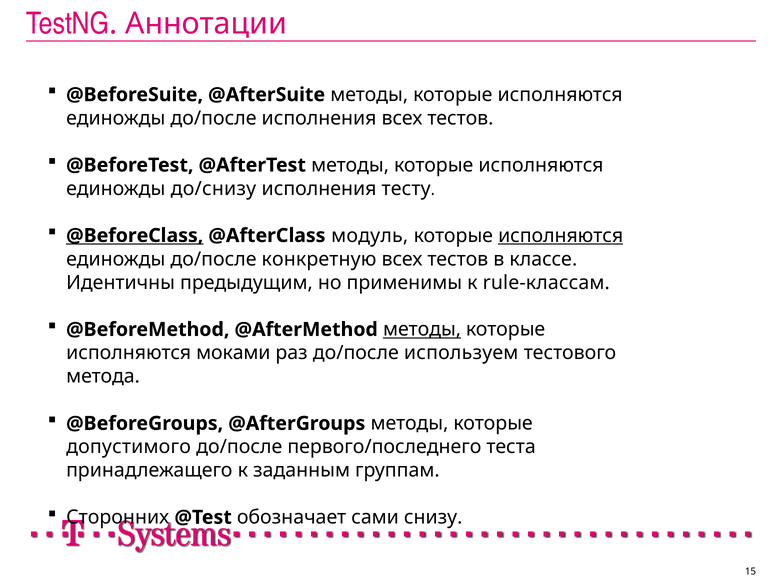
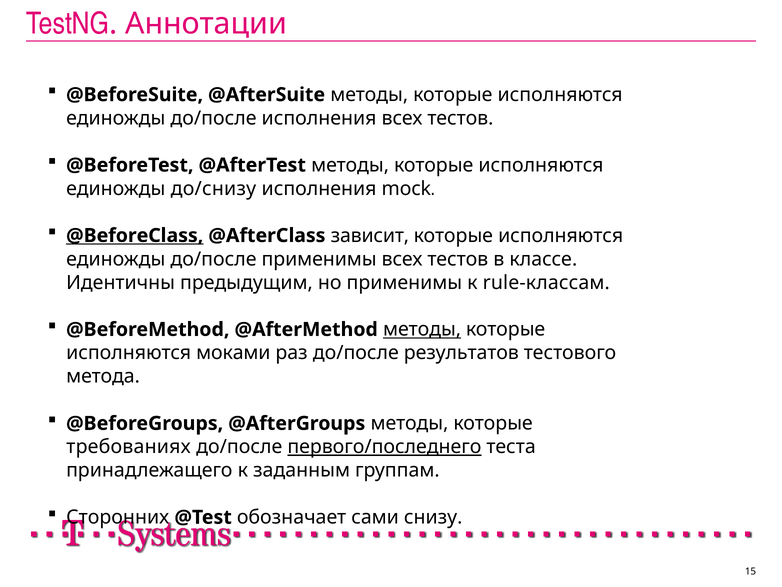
тесту: тесту -> mock (406, 188)
модуль: модуль -> зависит (370, 235)
исполняются underline: present -> none (561, 235)
до/после конкретную: конкретную -> применимы (319, 259)
используем: используем -> результатов (461, 353)
допустимого: допустимого -> требованиях (128, 447)
первого/последнего underline: none -> present (384, 447)
